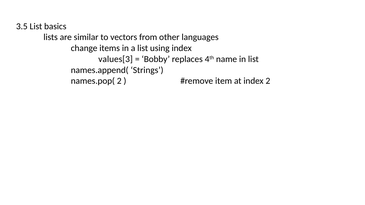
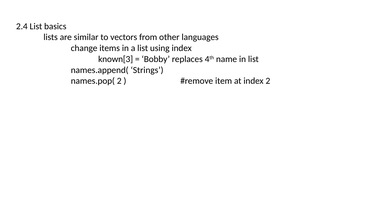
3.5: 3.5 -> 2.4 (22, 26)
values[3: values[3 -> known[3 (116, 59)
